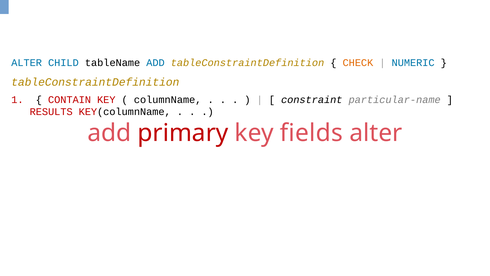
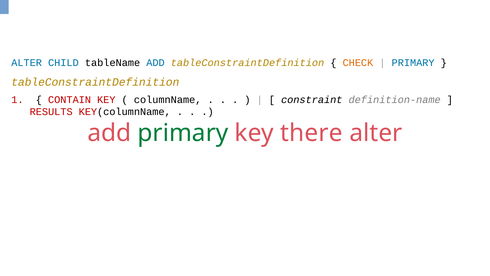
NUMERIC: NUMERIC -> PRIMARY (413, 63)
particular-name: particular-name -> definition-name (395, 100)
primary colour: red -> green (183, 133)
fields: fields -> there (311, 133)
